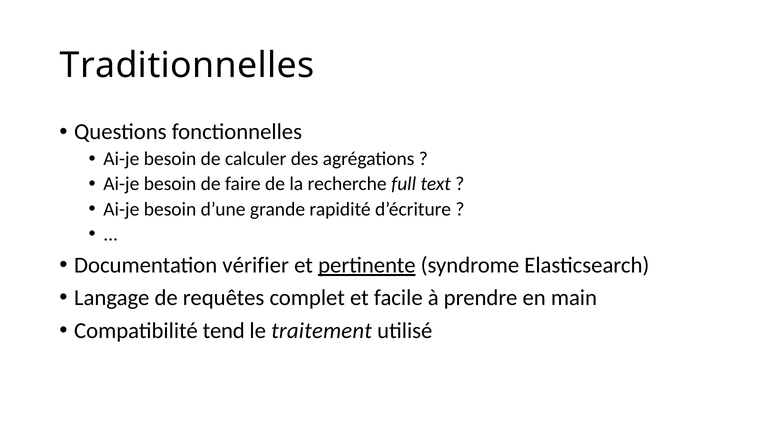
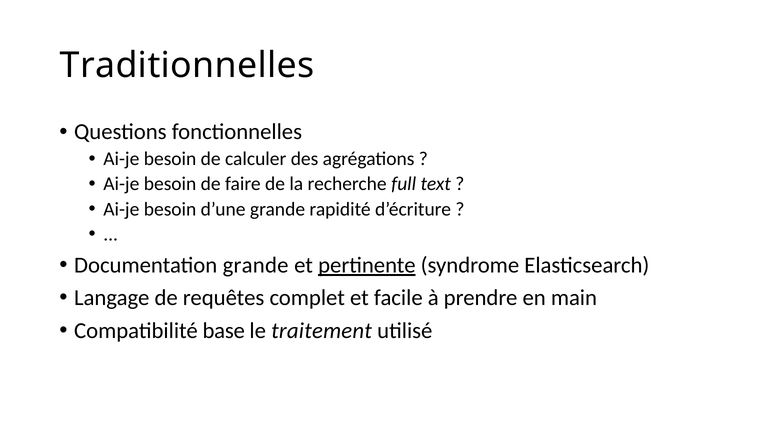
Documentation vérifier: vérifier -> grande (256, 265)
tend: tend -> base (224, 330)
